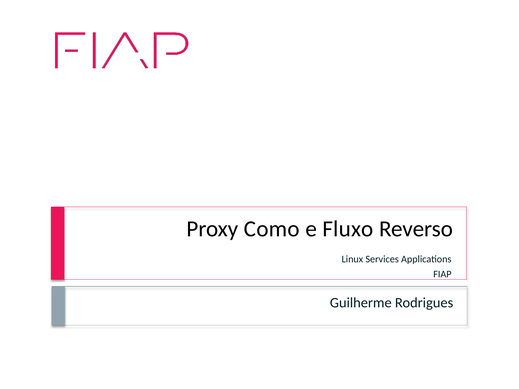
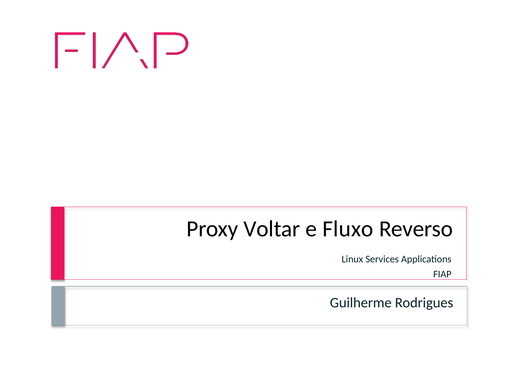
Como: Como -> Voltar (272, 229)
